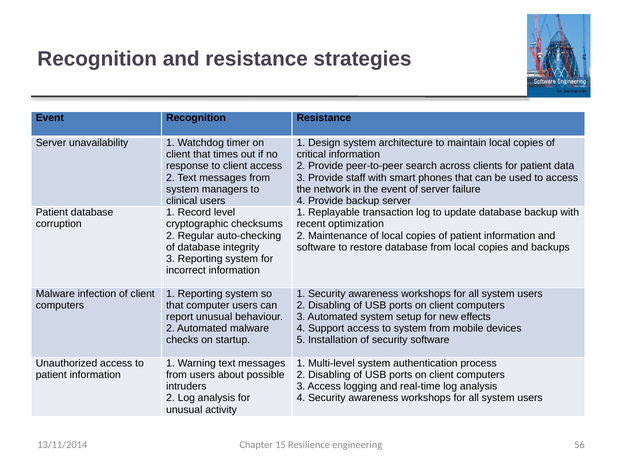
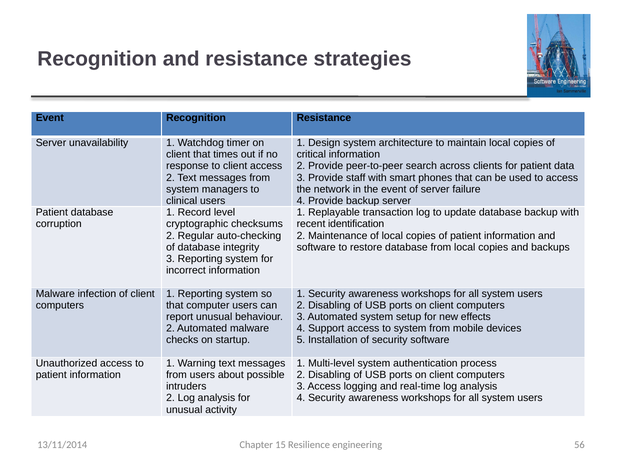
optimization: optimization -> identification (356, 224)
